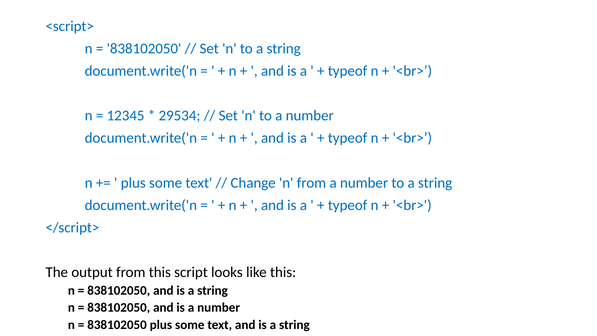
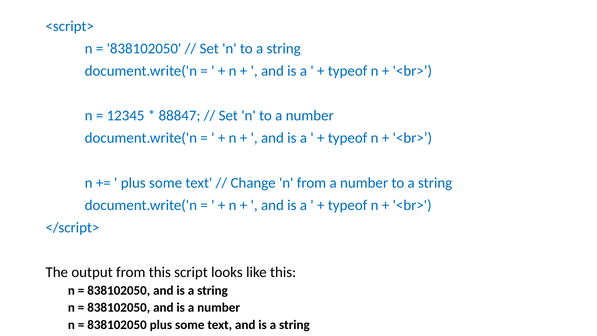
29534: 29534 -> 88847 (180, 116)
